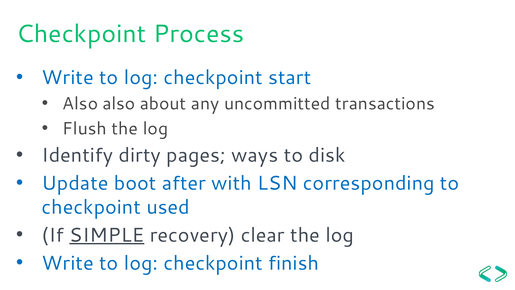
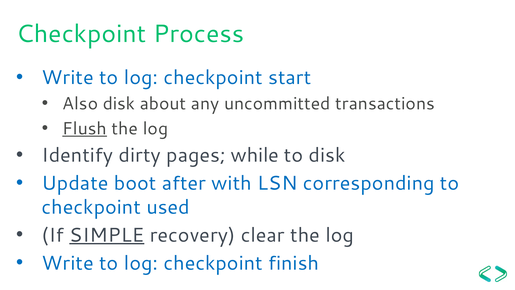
Also also: also -> disk (119, 104)
Flush underline: none -> present (85, 128)
ways: ways -> while (255, 155)
